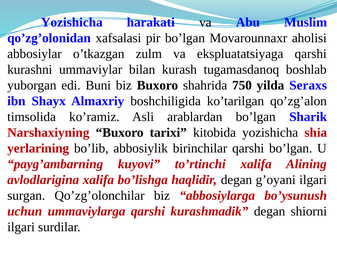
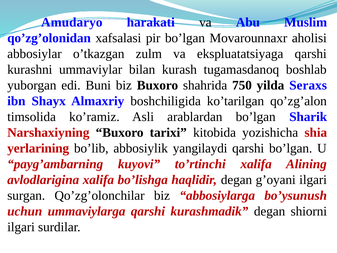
Yozishicha: Yozishicha -> Amudaryo (72, 22)
birinchilar: birinchilar -> yangilaydi (200, 148)
